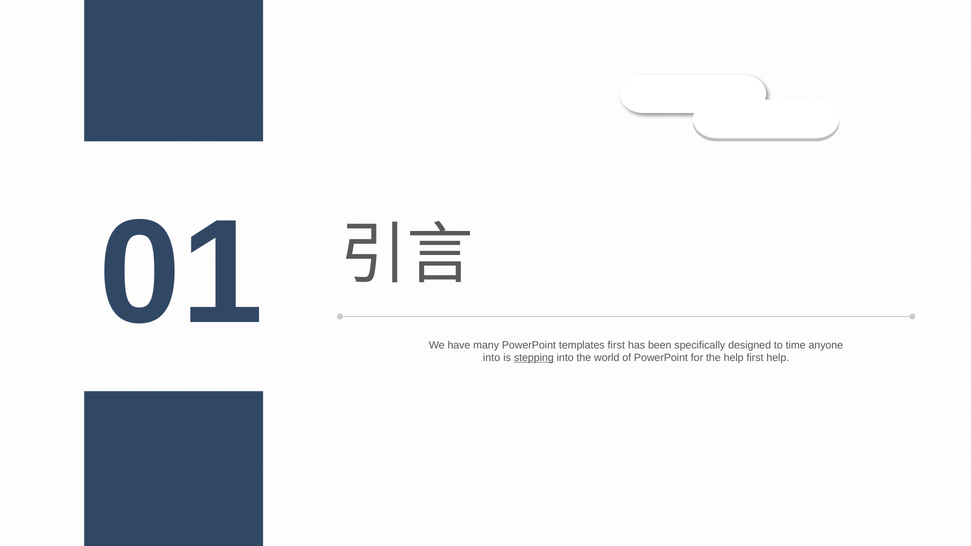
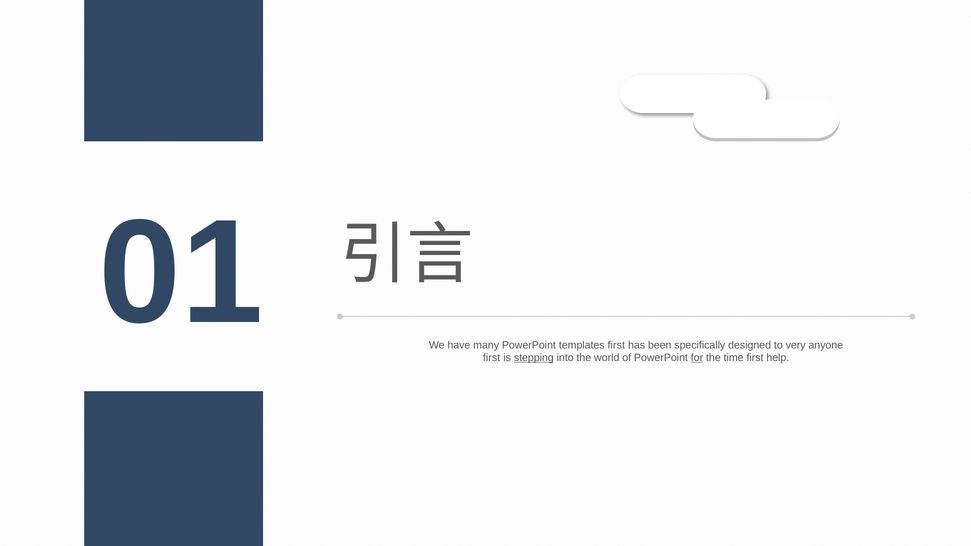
time: time -> very (796, 345)
into: into -> first (492, 358)
for underline: none -> present (697, 358)
the help: help -> time (734, 358)
